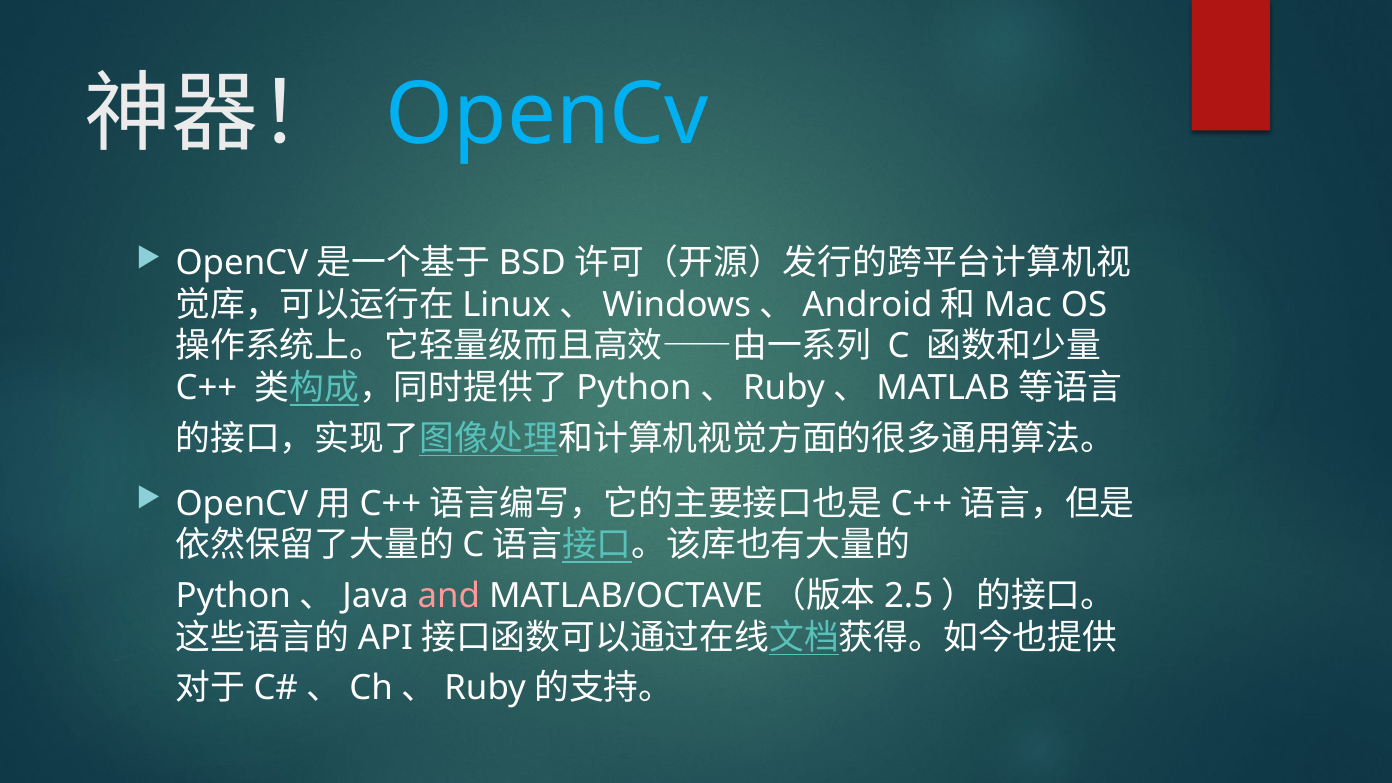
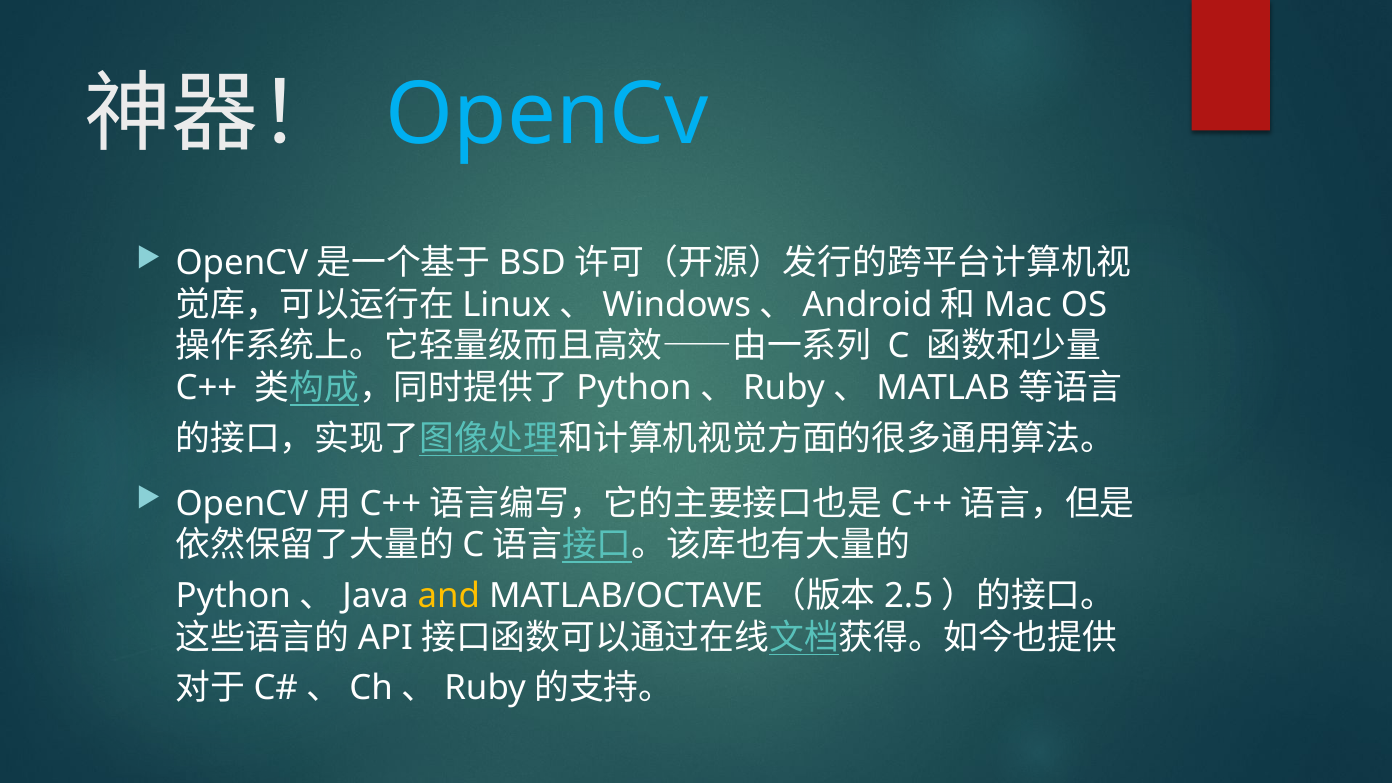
and colour: pink -> yellow (449, 596)
